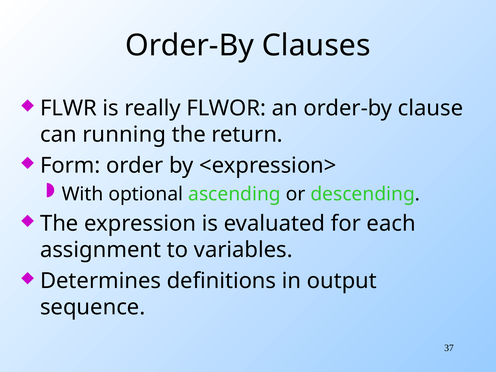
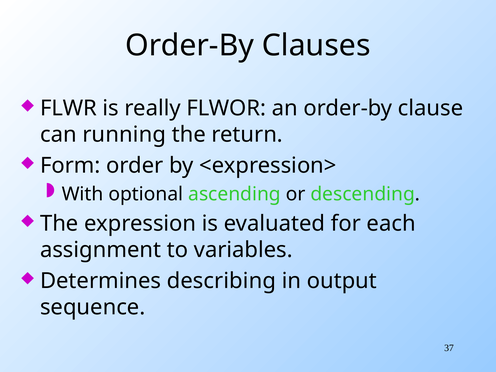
definitions: definitions -> describing (221, 281)
